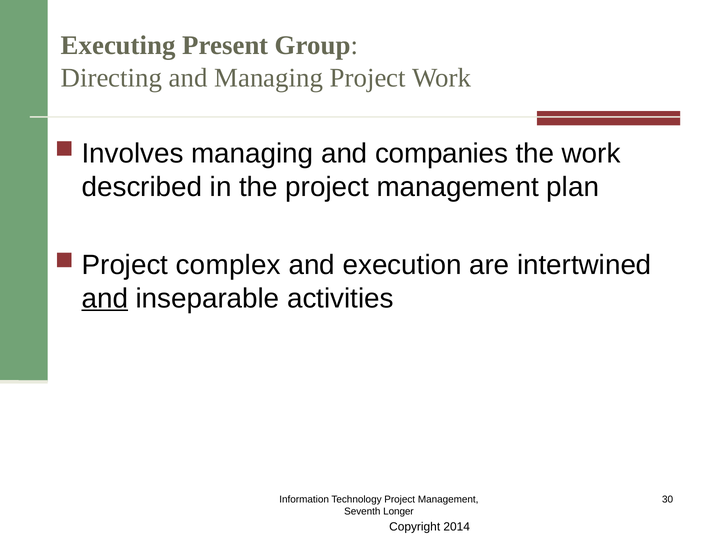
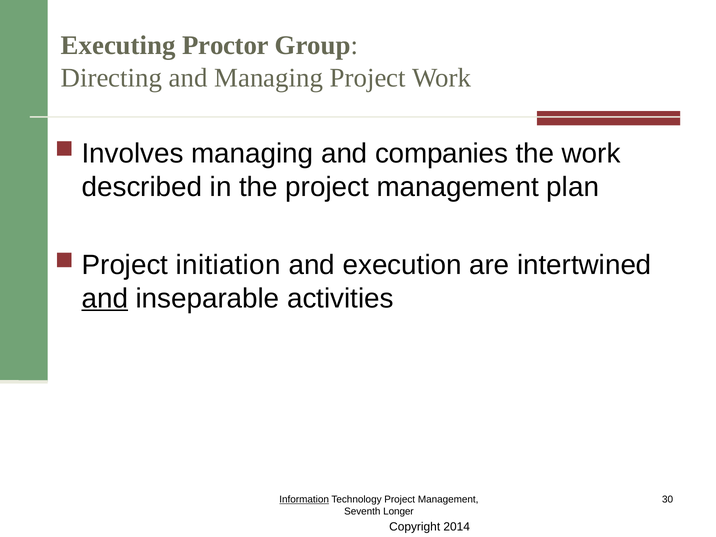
Present: Present -> Proctor (225, 45)
complex: complex -> initiation (228, 265)
Information underline: none -> present (304, 500)
